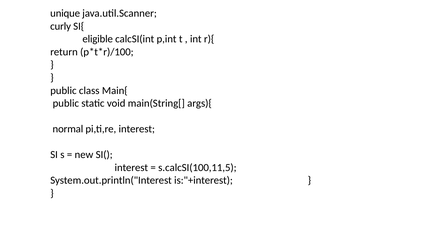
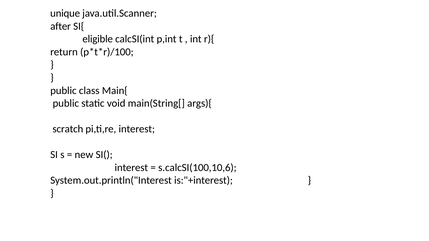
curly: curly -> after (61, 26)
normal: normal -> scratch (68, 129)
s.calcSI(100,11,5: s.calcSI(100,11,5 -> s.calcSI(100,10,6 (197, 168)
